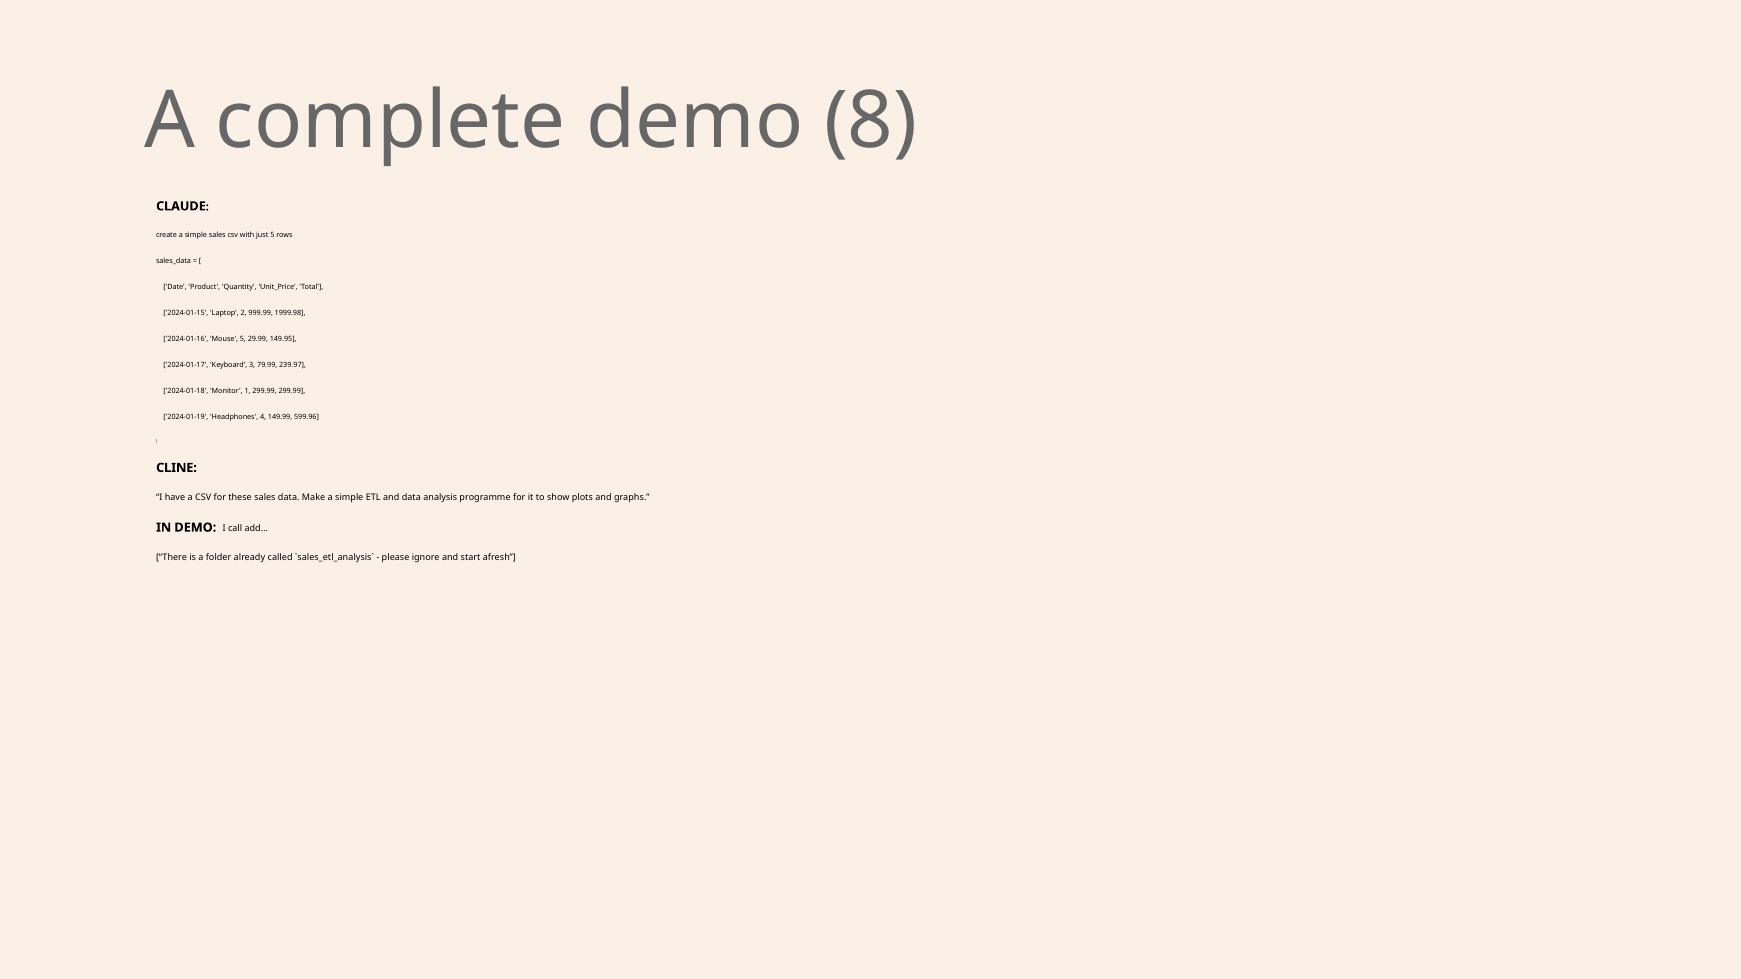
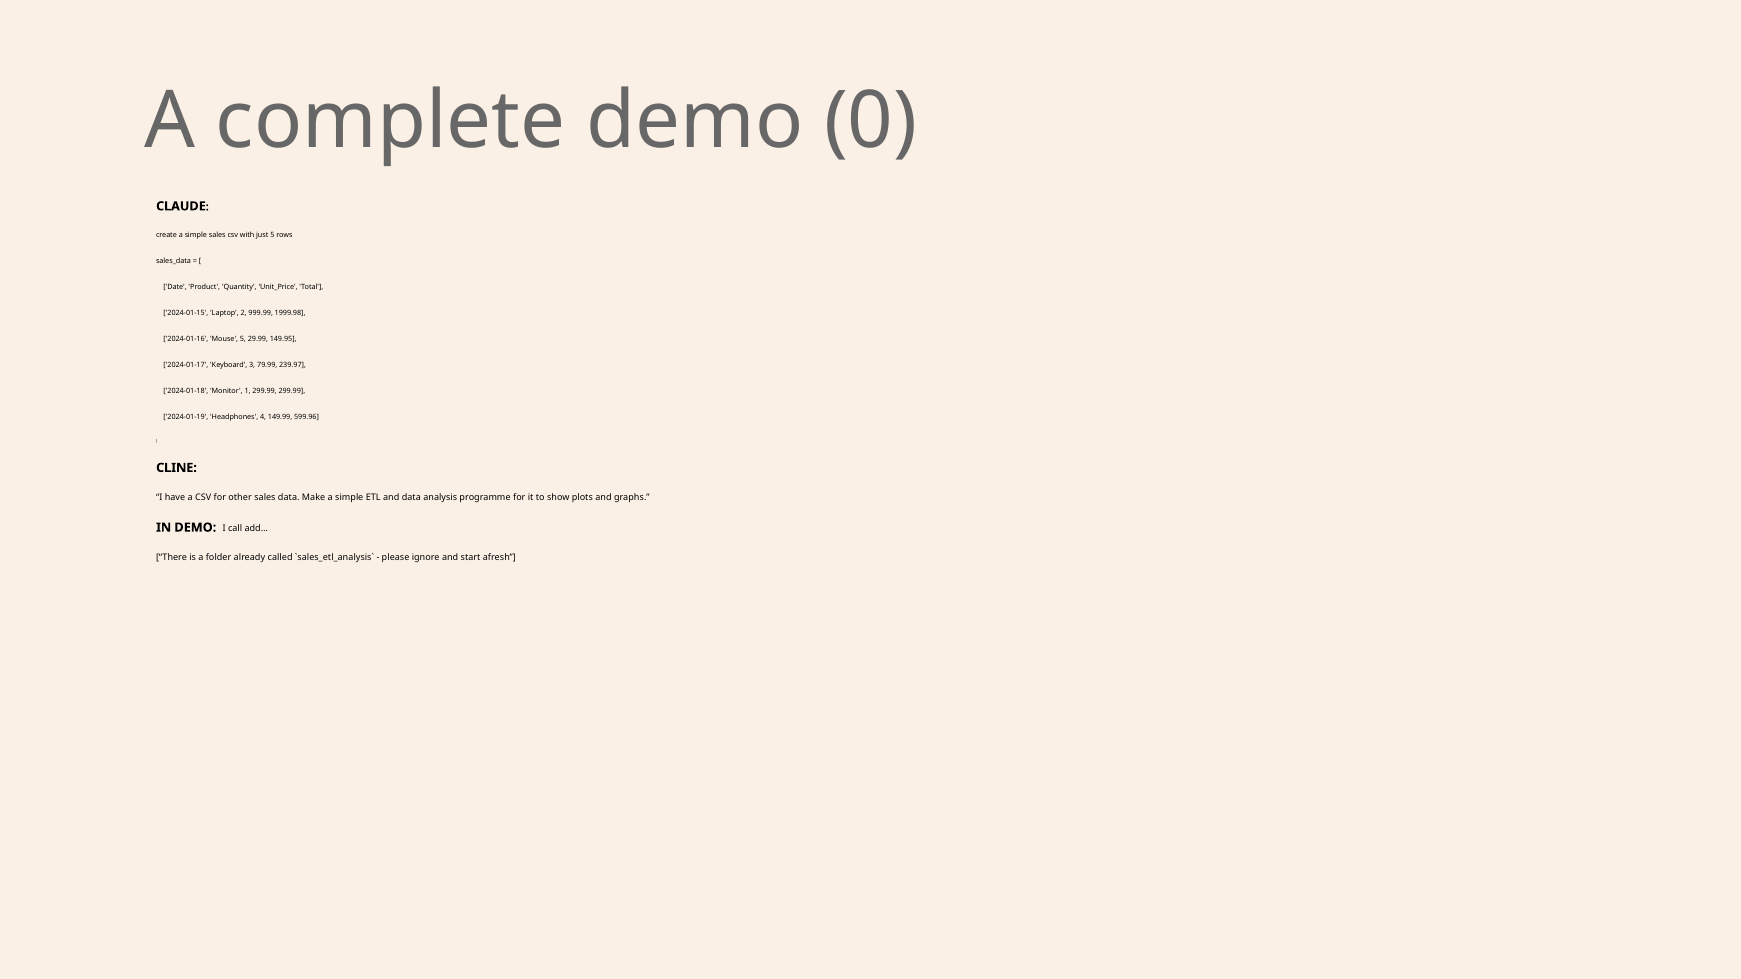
8: 8 -> 0 (871, 121)
these: these -> other (240, 498)
